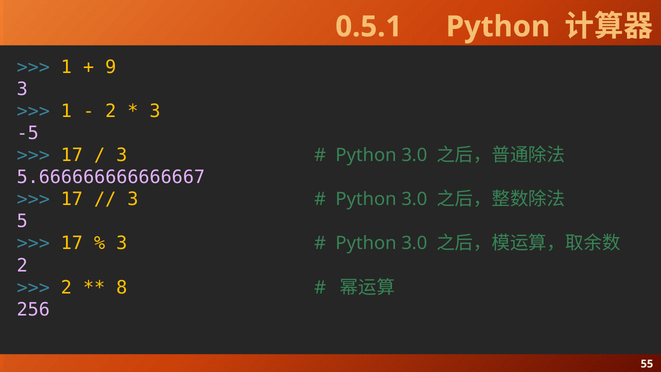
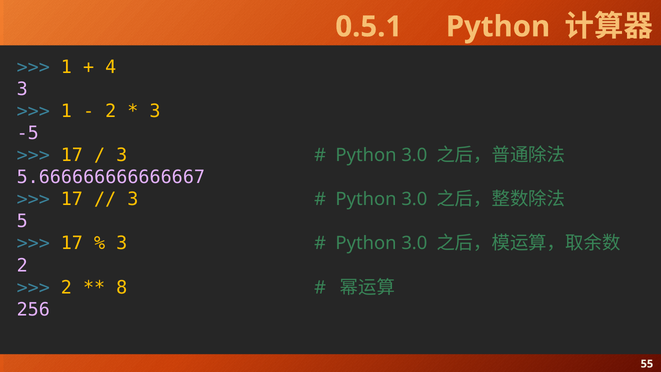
9: 9 -> 4 (111, 67)
